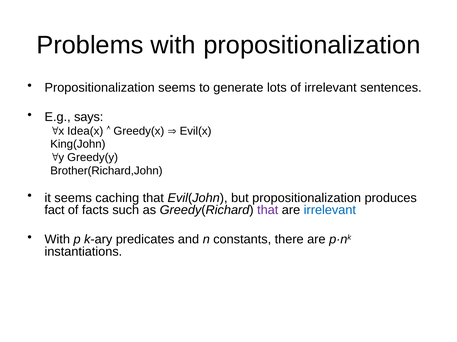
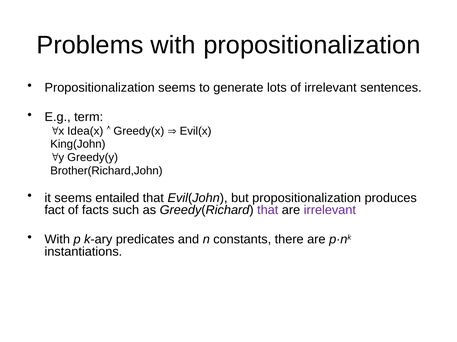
says: says -> term (89, 117)
caching: caching -> entailed (117, 198)
irrelevant colour: blue -> purple (330, 210)
